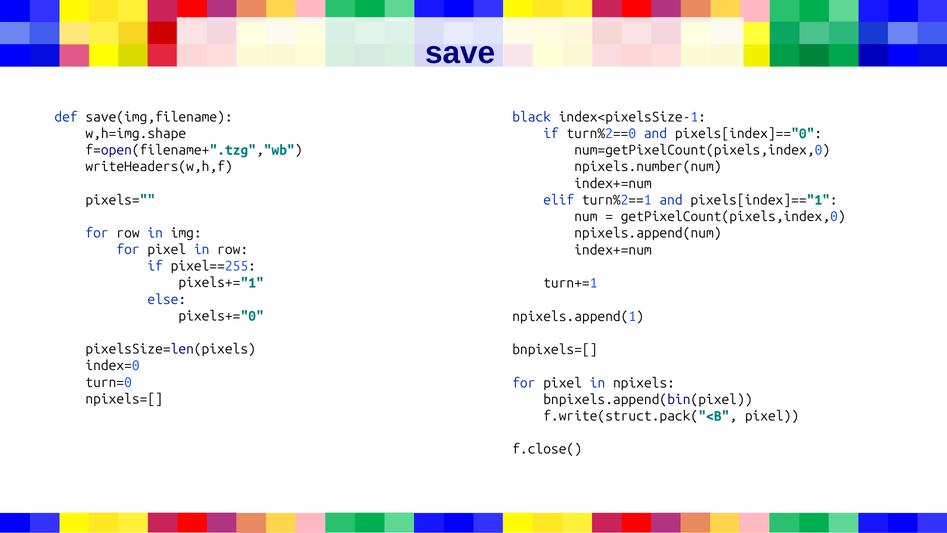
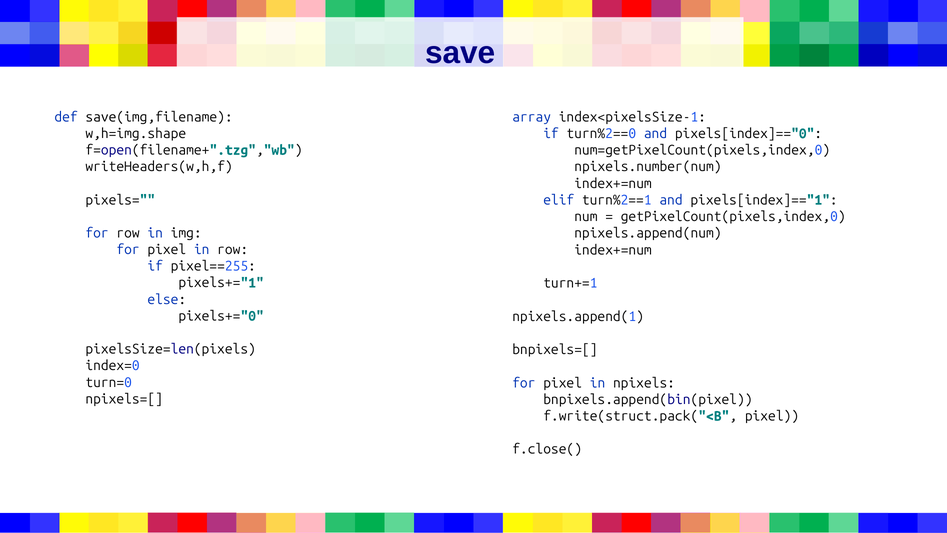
black: black -> array (532, 117)
